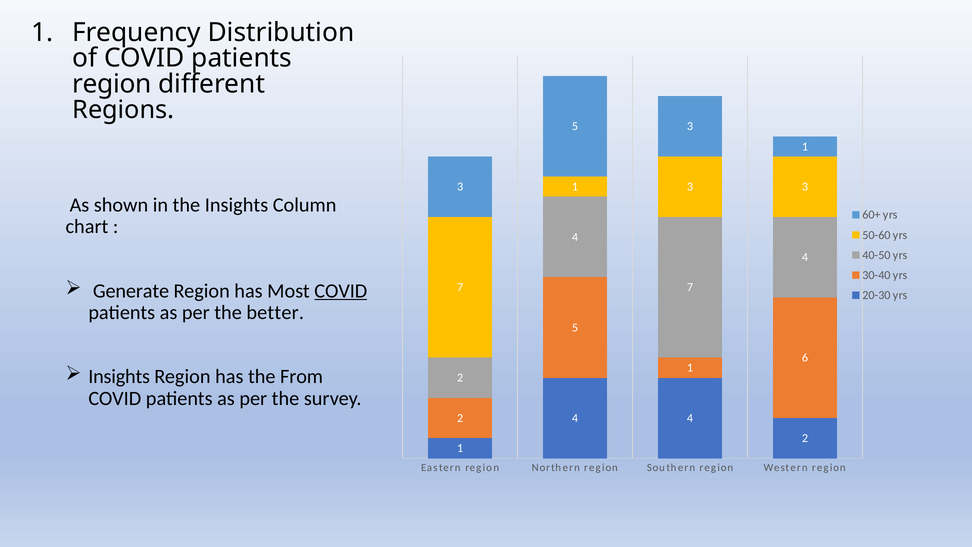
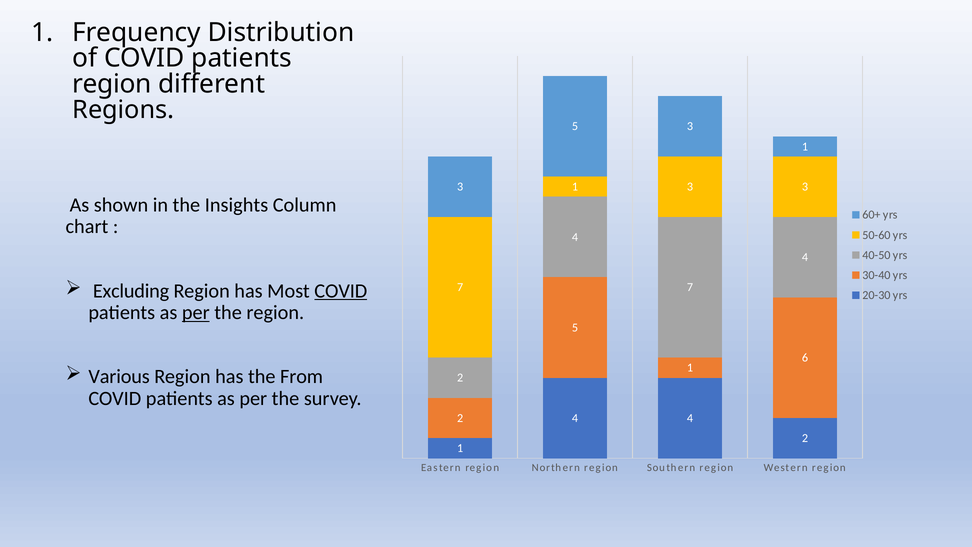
Generate: Generate -> Excluding (131, 291)
per underline: none -> present (196, 313)
the better: better -> region (275, 313)
Insights: Insights -> Various (119, 377)
